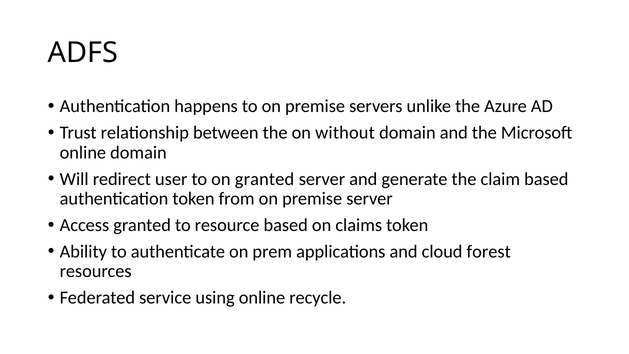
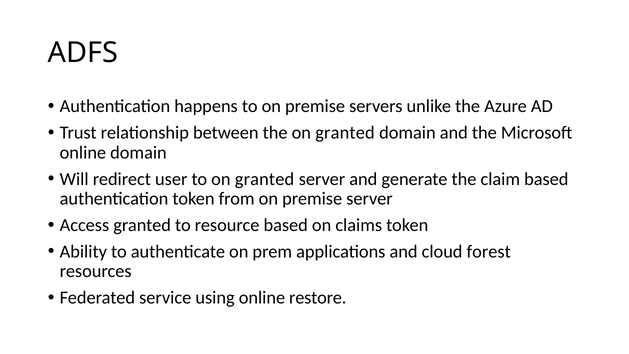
the on without: without -> granted (345, 133)
recycle: recycle -> restore (318, 298)
